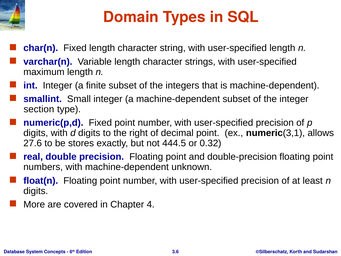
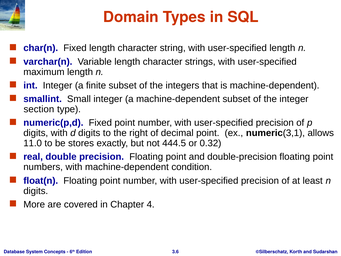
27.6: 27.6 -> 11.0 (33, 143)
unknown: unknown -> condition (192, 167)
